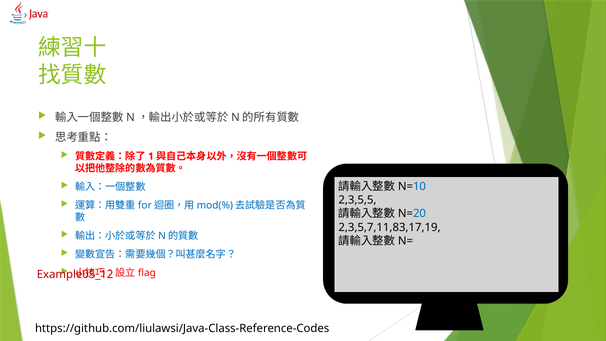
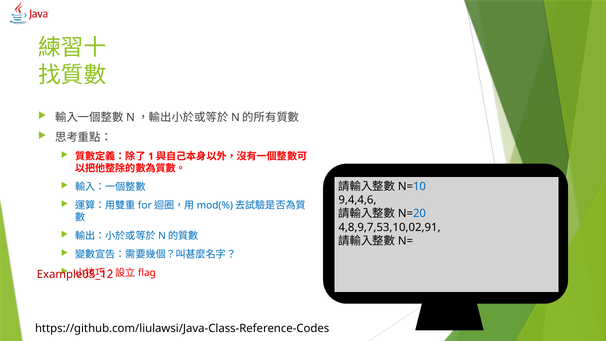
2,3,5,5: 2,3,5,5 -> 9,4,4,6 (357, 200)
2,3,5,7,11,83,17,19: 2,3,5,7,11,83,17,19 -> 4,8,9,7,53,10,02,91 (389, 227)
